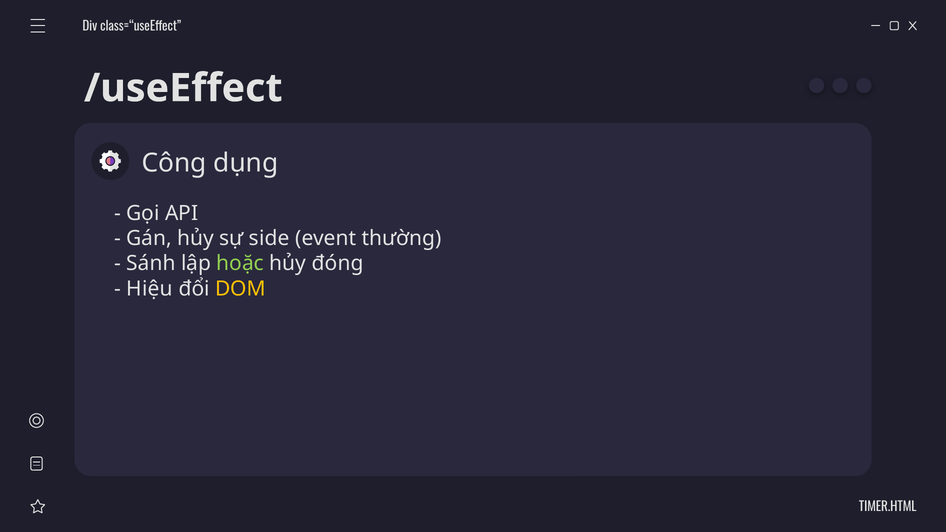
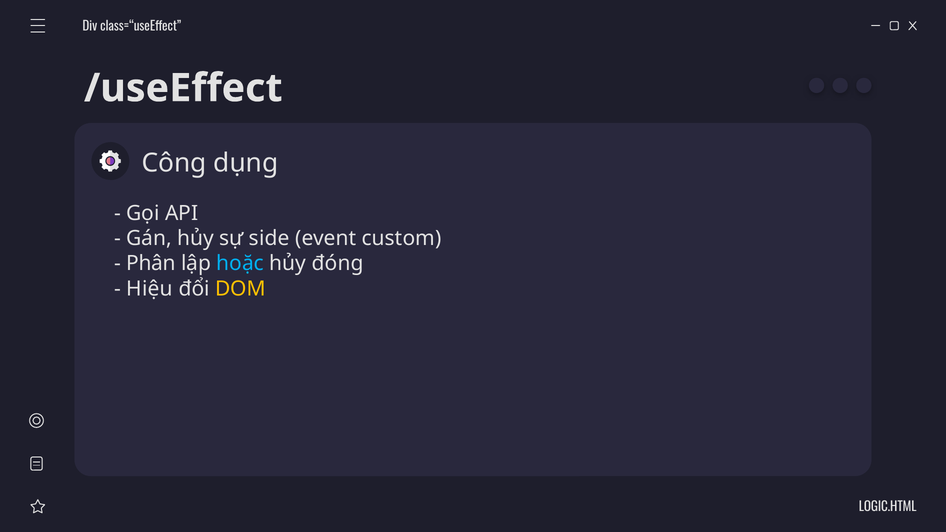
thường: thường -> custom (401, 238)
Sánh: Sánh -> Phân (151, 264)
hoặc colour: light green -> light blue (240, 264)
TIMER.HTML: TIMER.HTML -> LOGIC.HTML (888, 507)
